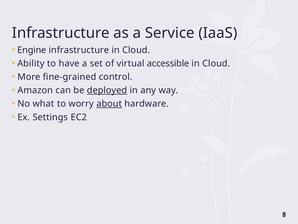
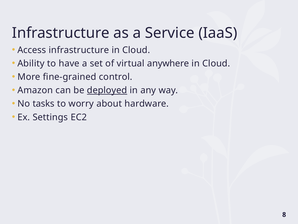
Engine: Engine -> Access (32, 50)
accessible: accessible -> anywhere (168, 63)
what: what -> tasks (44, 104)
about underline: present -> none (109, 104)
